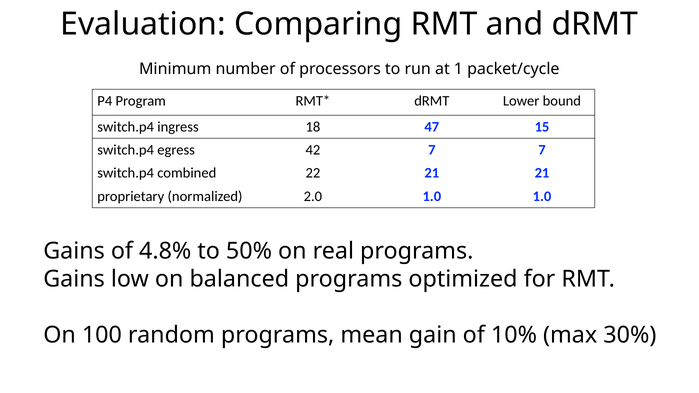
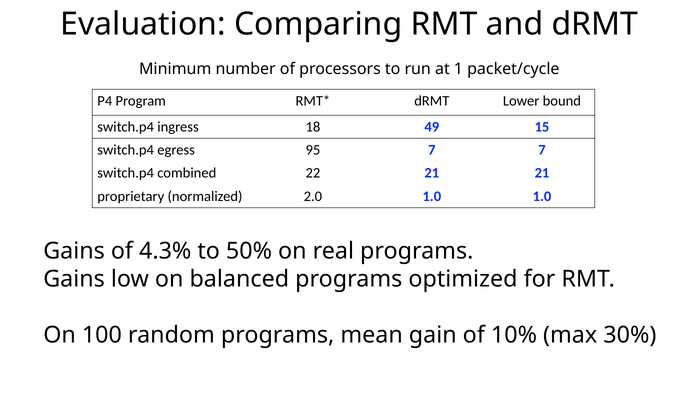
47: 47 -> 49 (432, 127)
42: 42 -> 95 (313, 150)
4.8%: 4.8% -> 4.3% (165, 251)
